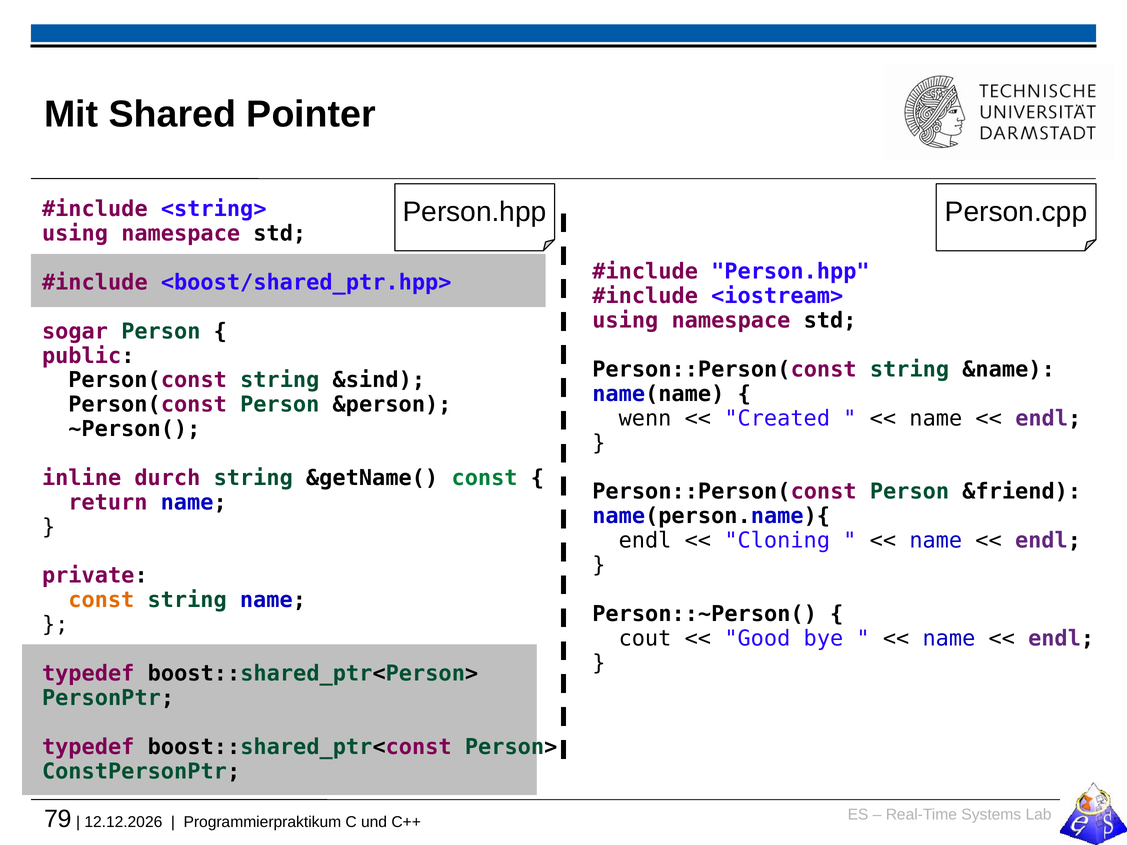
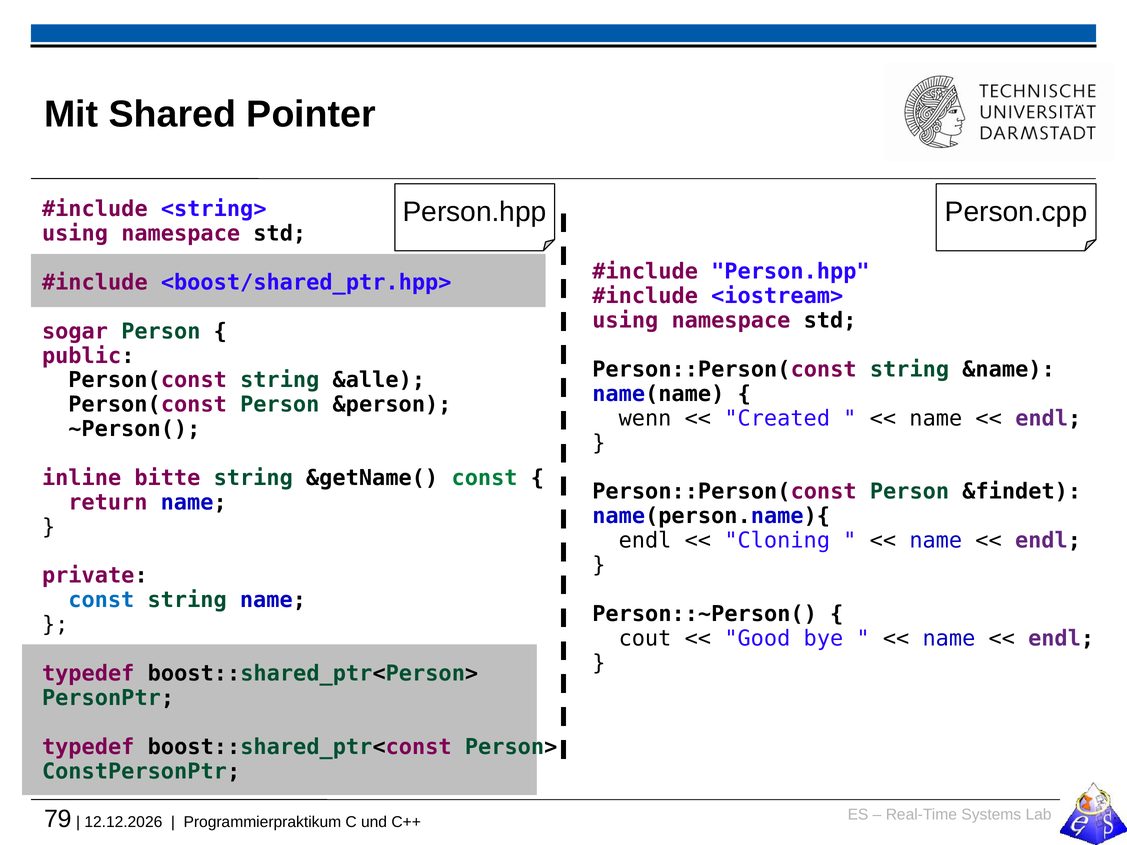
&sind: &sind -> &alle (379, 380)
durch: durch -> bitte (167, 478)
&friend: &friend -> &findet (1022, 492)
const colour: orange -> blue (101, 600)
